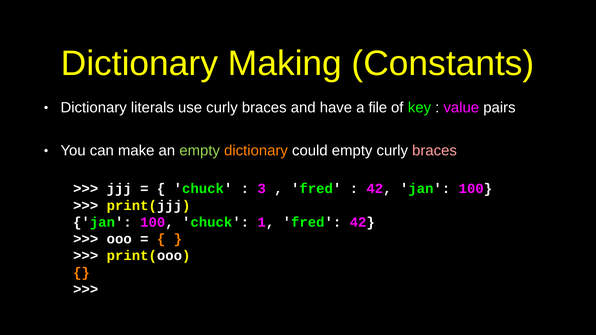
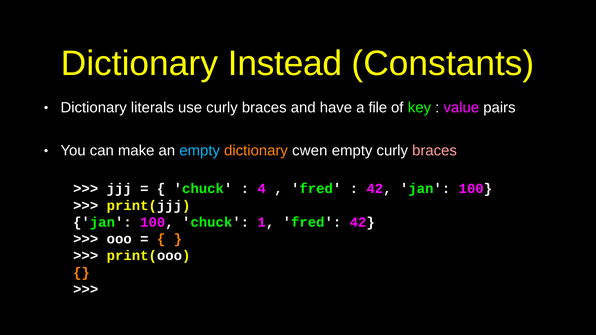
Making: Making -> Instead (285, 64)
empty colour: light green -> light blue (200, 151)
could: could -> cwen (310, 151)
3: 3 -> 4 (262, 189)
